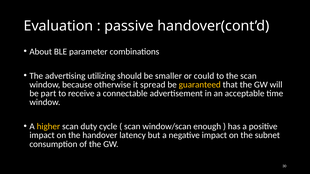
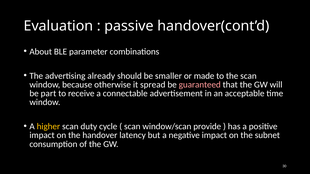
utilizing: utilizing -> already (101, 76)
could: could -> made (204, 76)
guaranteed colour: yellow -> pink (200, 85)
enough: enough -> provide (207, 127)
